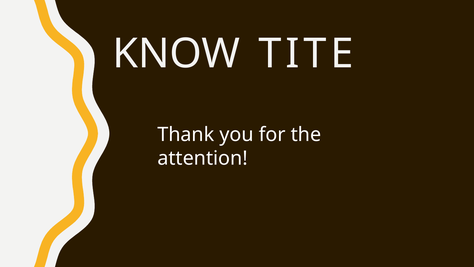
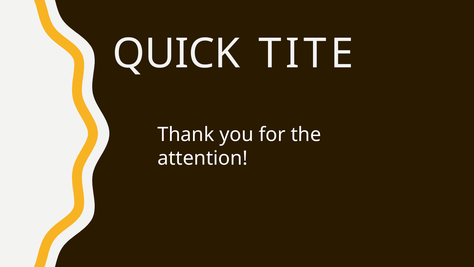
KNOW: KNOW -> QUICK (176, 54)
